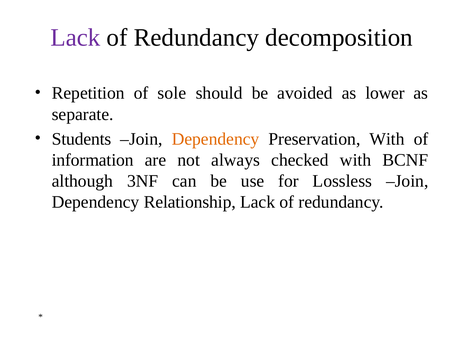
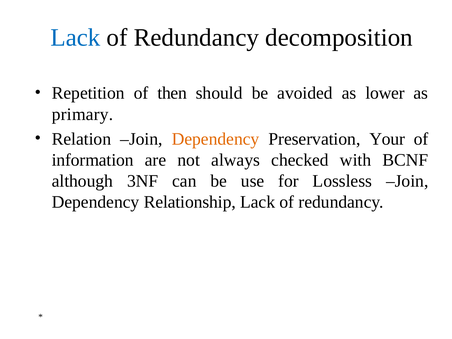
Lack colour: purple -> blue (75, 38)
sole: sole -> then (172, 93)
separate: separate -> primary (83, 114)
Students: Students -> Relation (81, 139)
Preservation With: With -> Your (387, 139)
